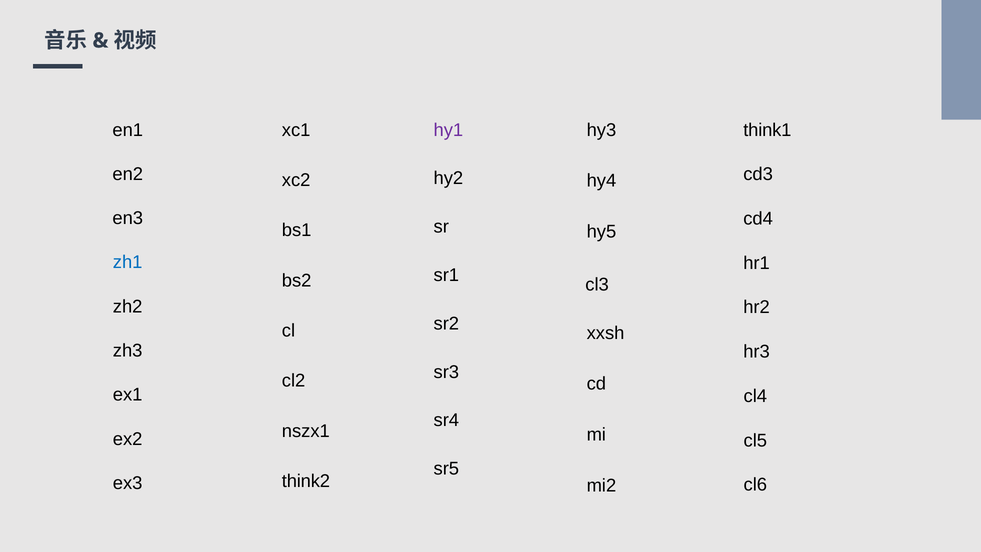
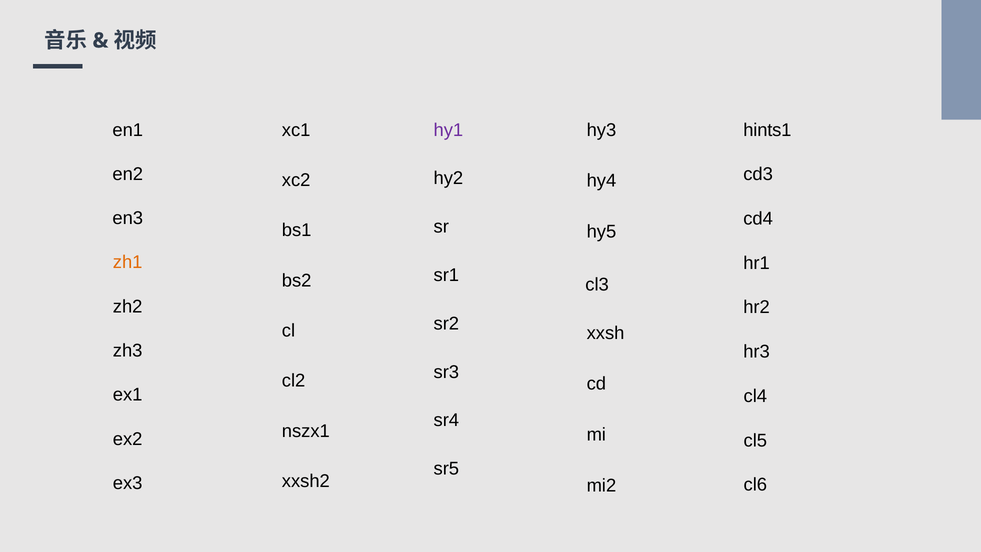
think1: think1 -> hints1 (767, 130)
zh1 colour: blue -> orange (128, 262)
think2: think2 -> xxsh2 (306, 481)
